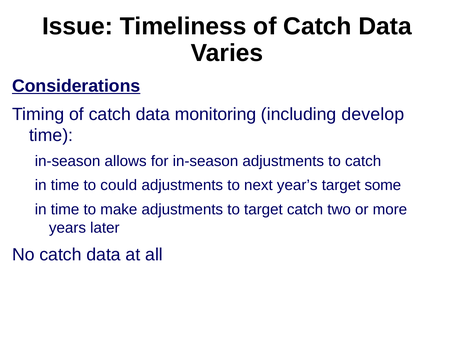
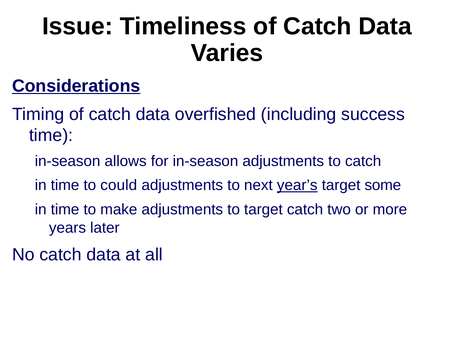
monitoring: monitoring -> overfished (216, 114)
develop: develop -> success (373, 114)
year’s underline: none -> present (297, 185)
